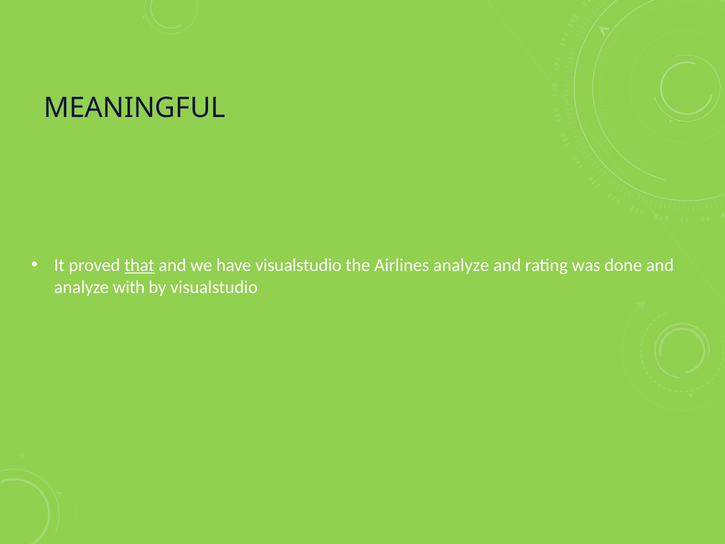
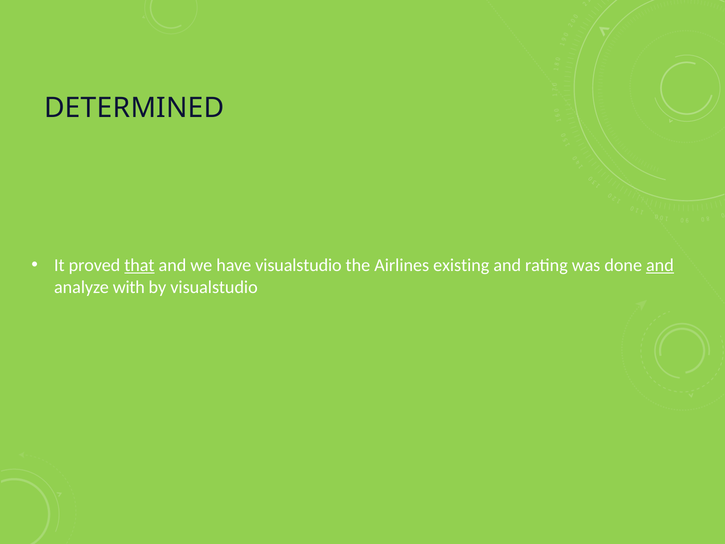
MEANINGFUL: MEANINGFUL -> DETERMINED (134, 108)
Airlines analyze: analyze -> existing (461, 265)
and underline: none -> present (660, 265)
